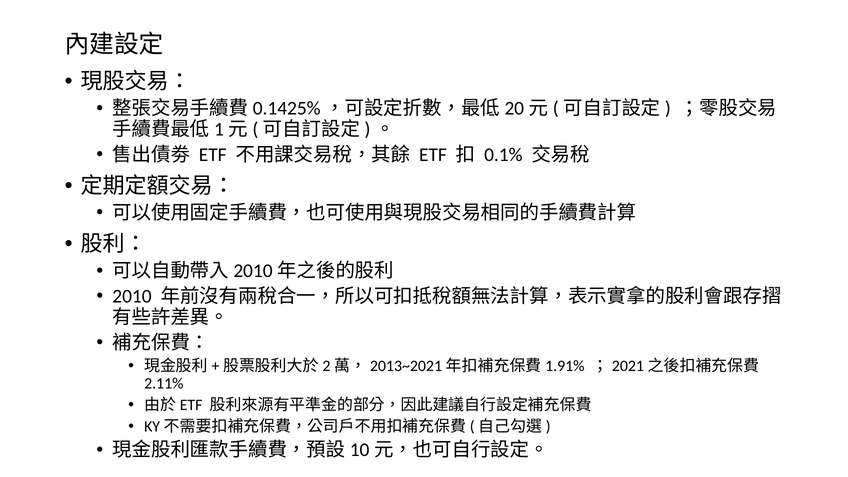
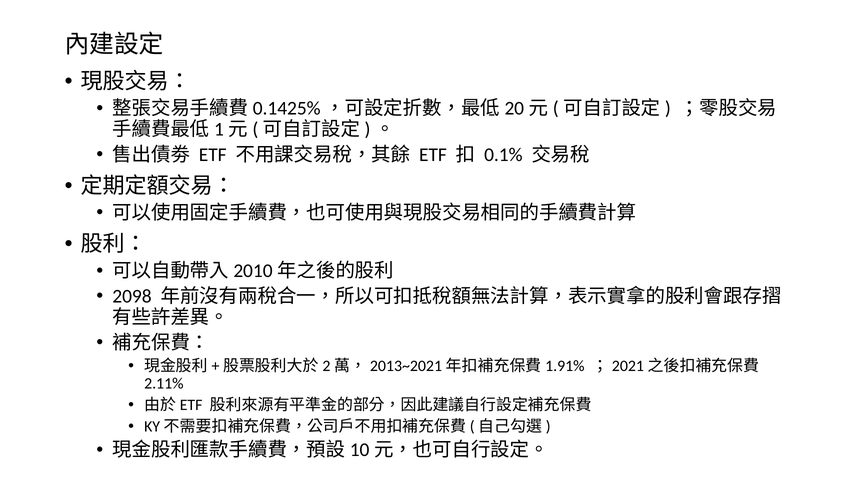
2010: 2010 -> 2098 (132, 296)
